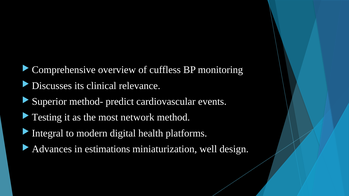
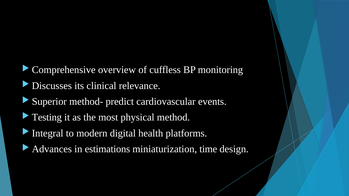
network: network -> physical (138, 118)
well: well -> time (208, 149)
